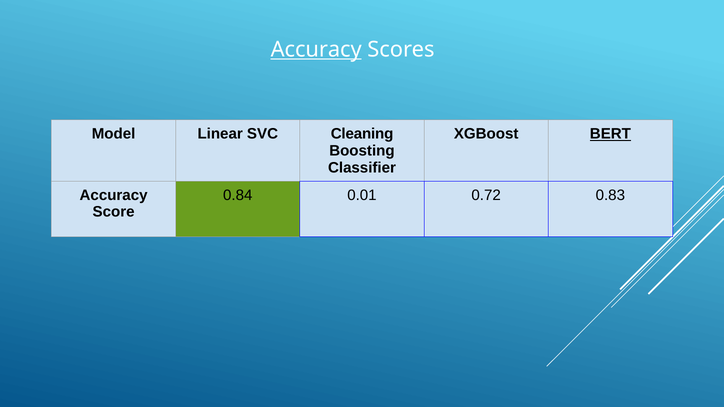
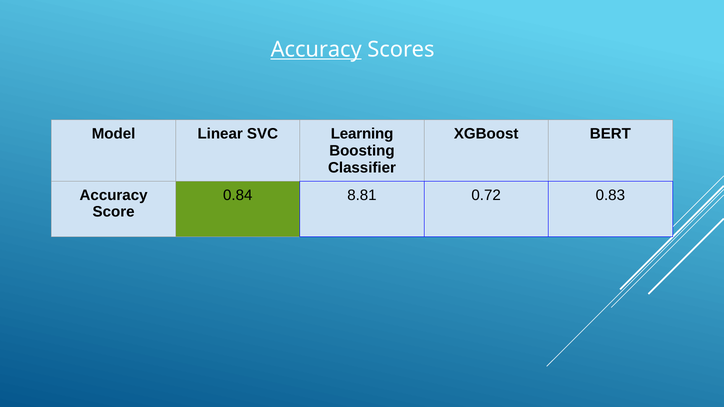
Cleaning: Cleaning -> Learning (362, 134)
BERT underline: present -> none (610, 134)
0.01: 0.01 -> 8.81 (362, 195)
